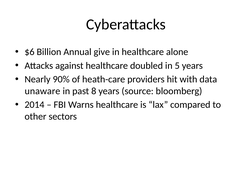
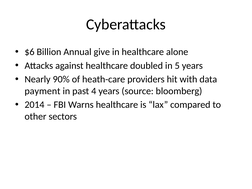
unaware: unaware -> payment (42, 91)
8: 8 -> 4 (94, 91)
